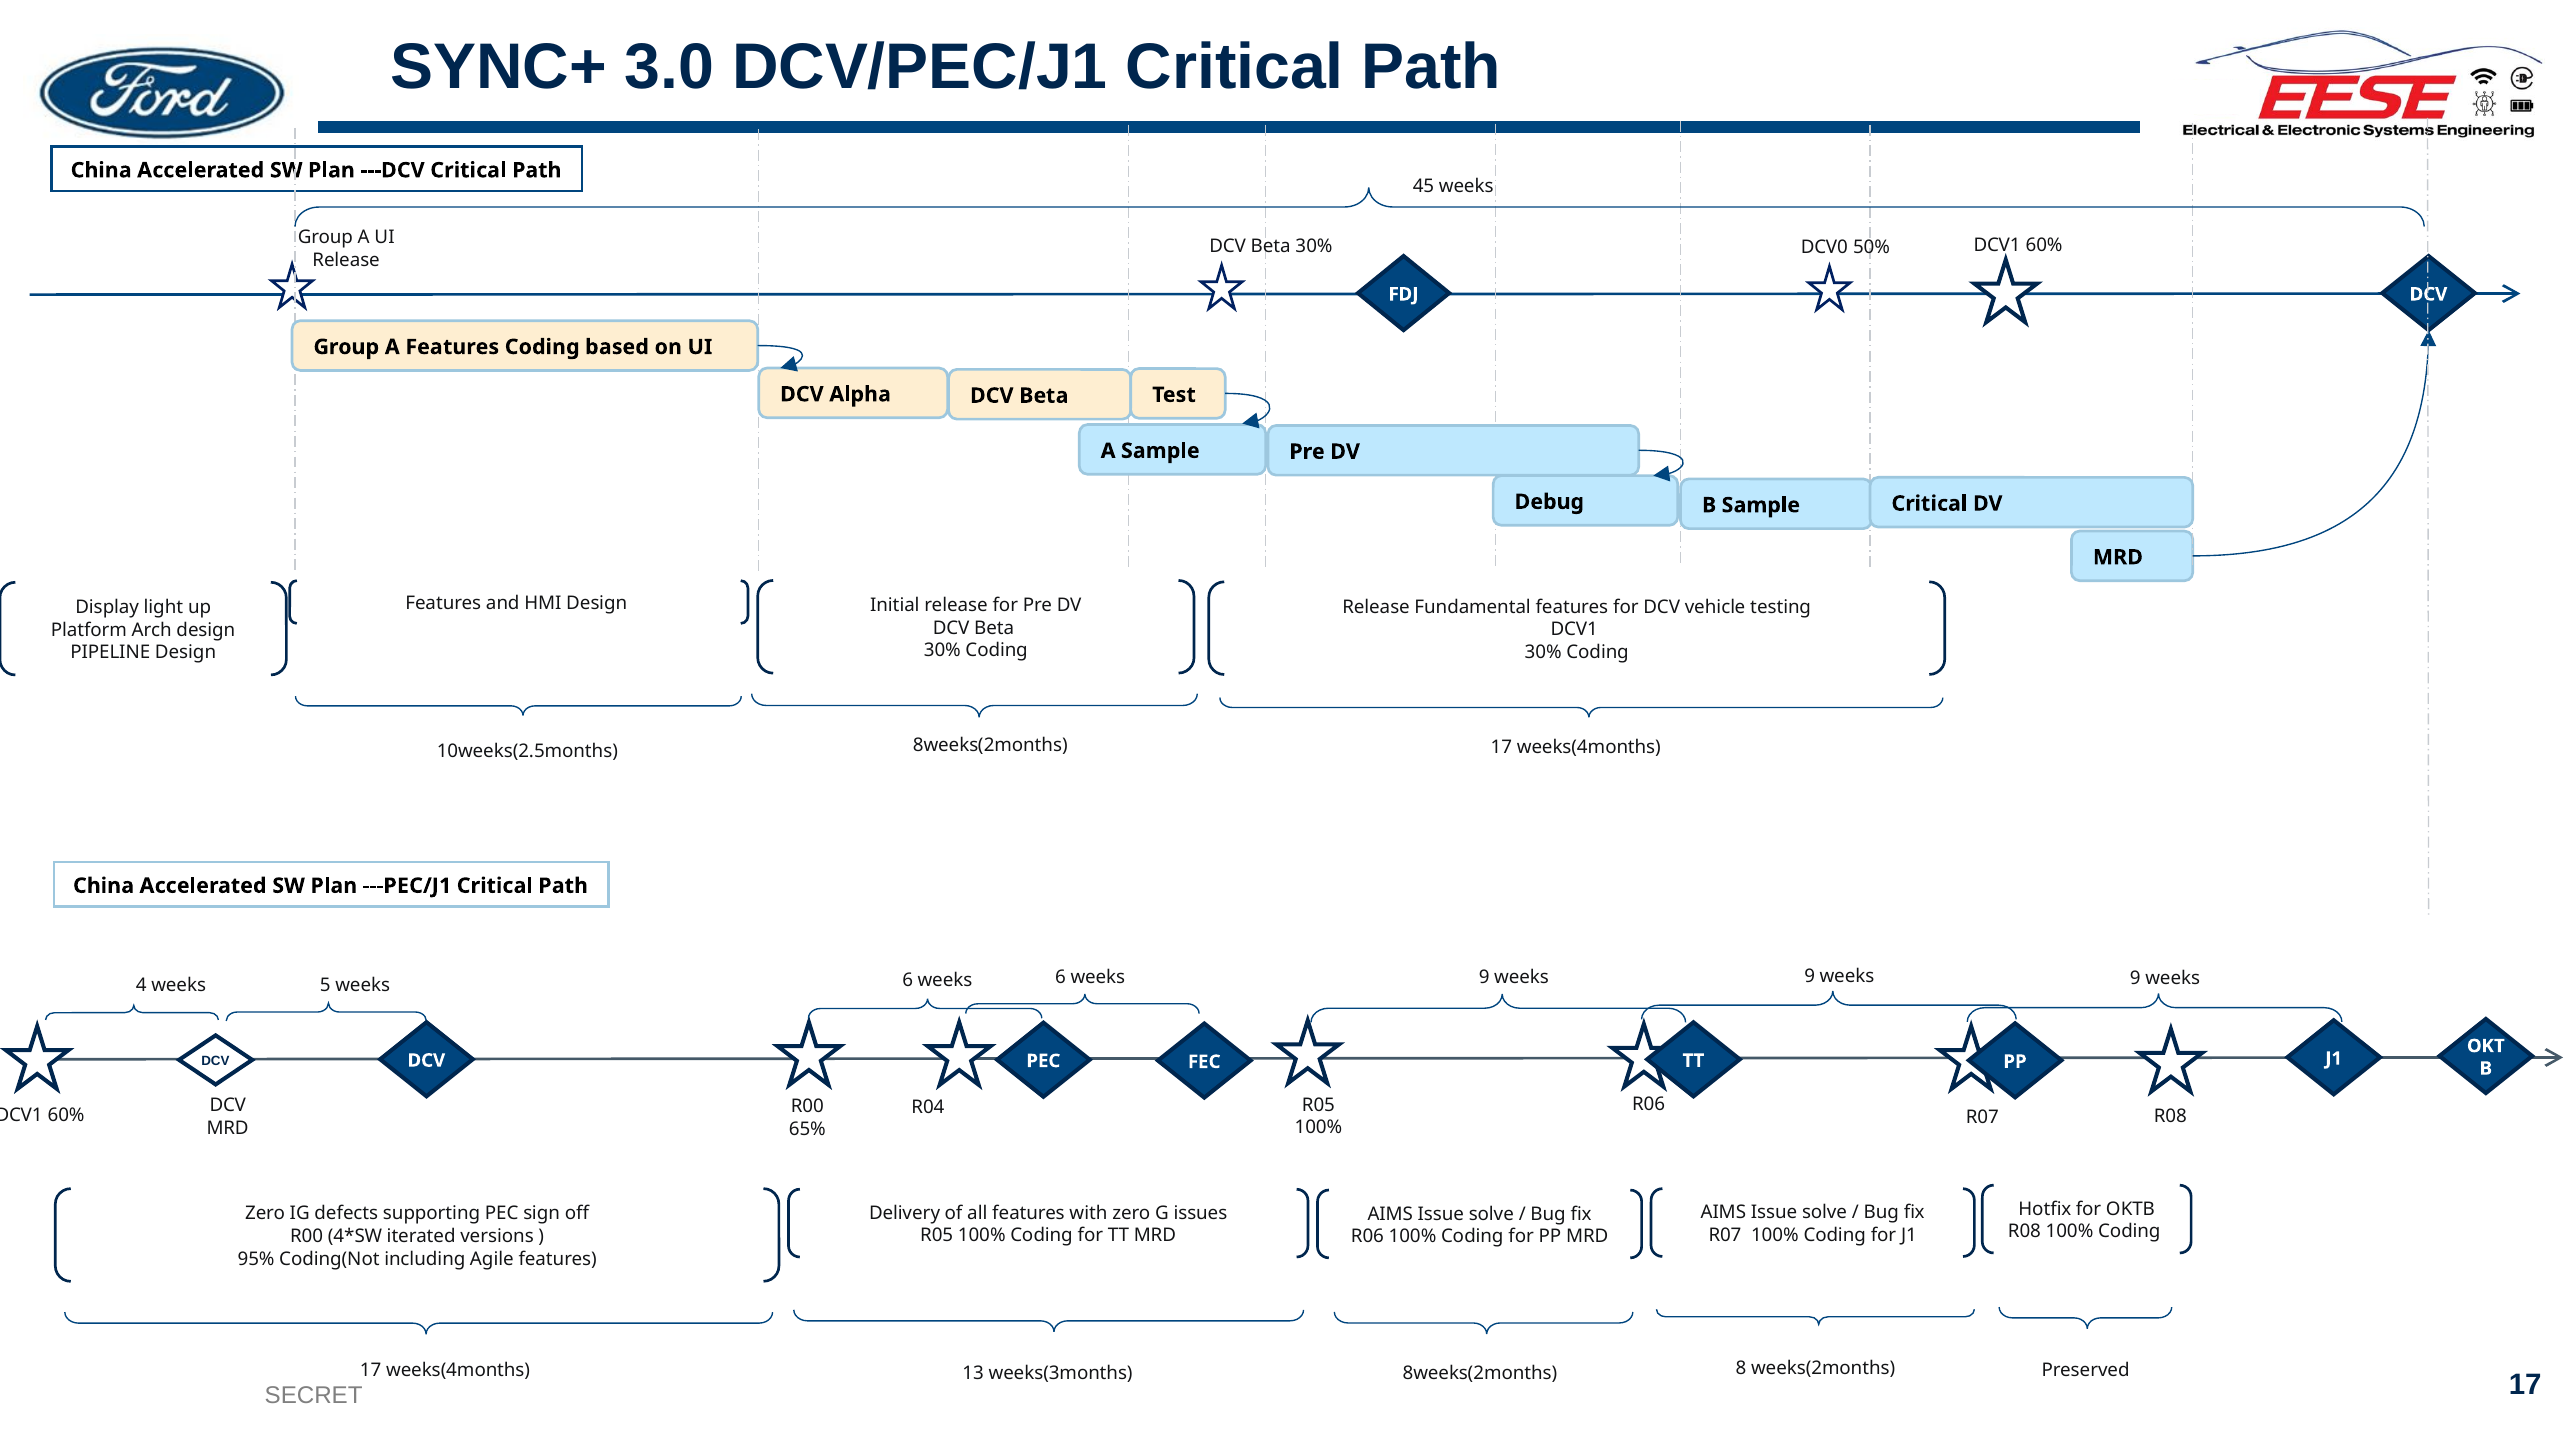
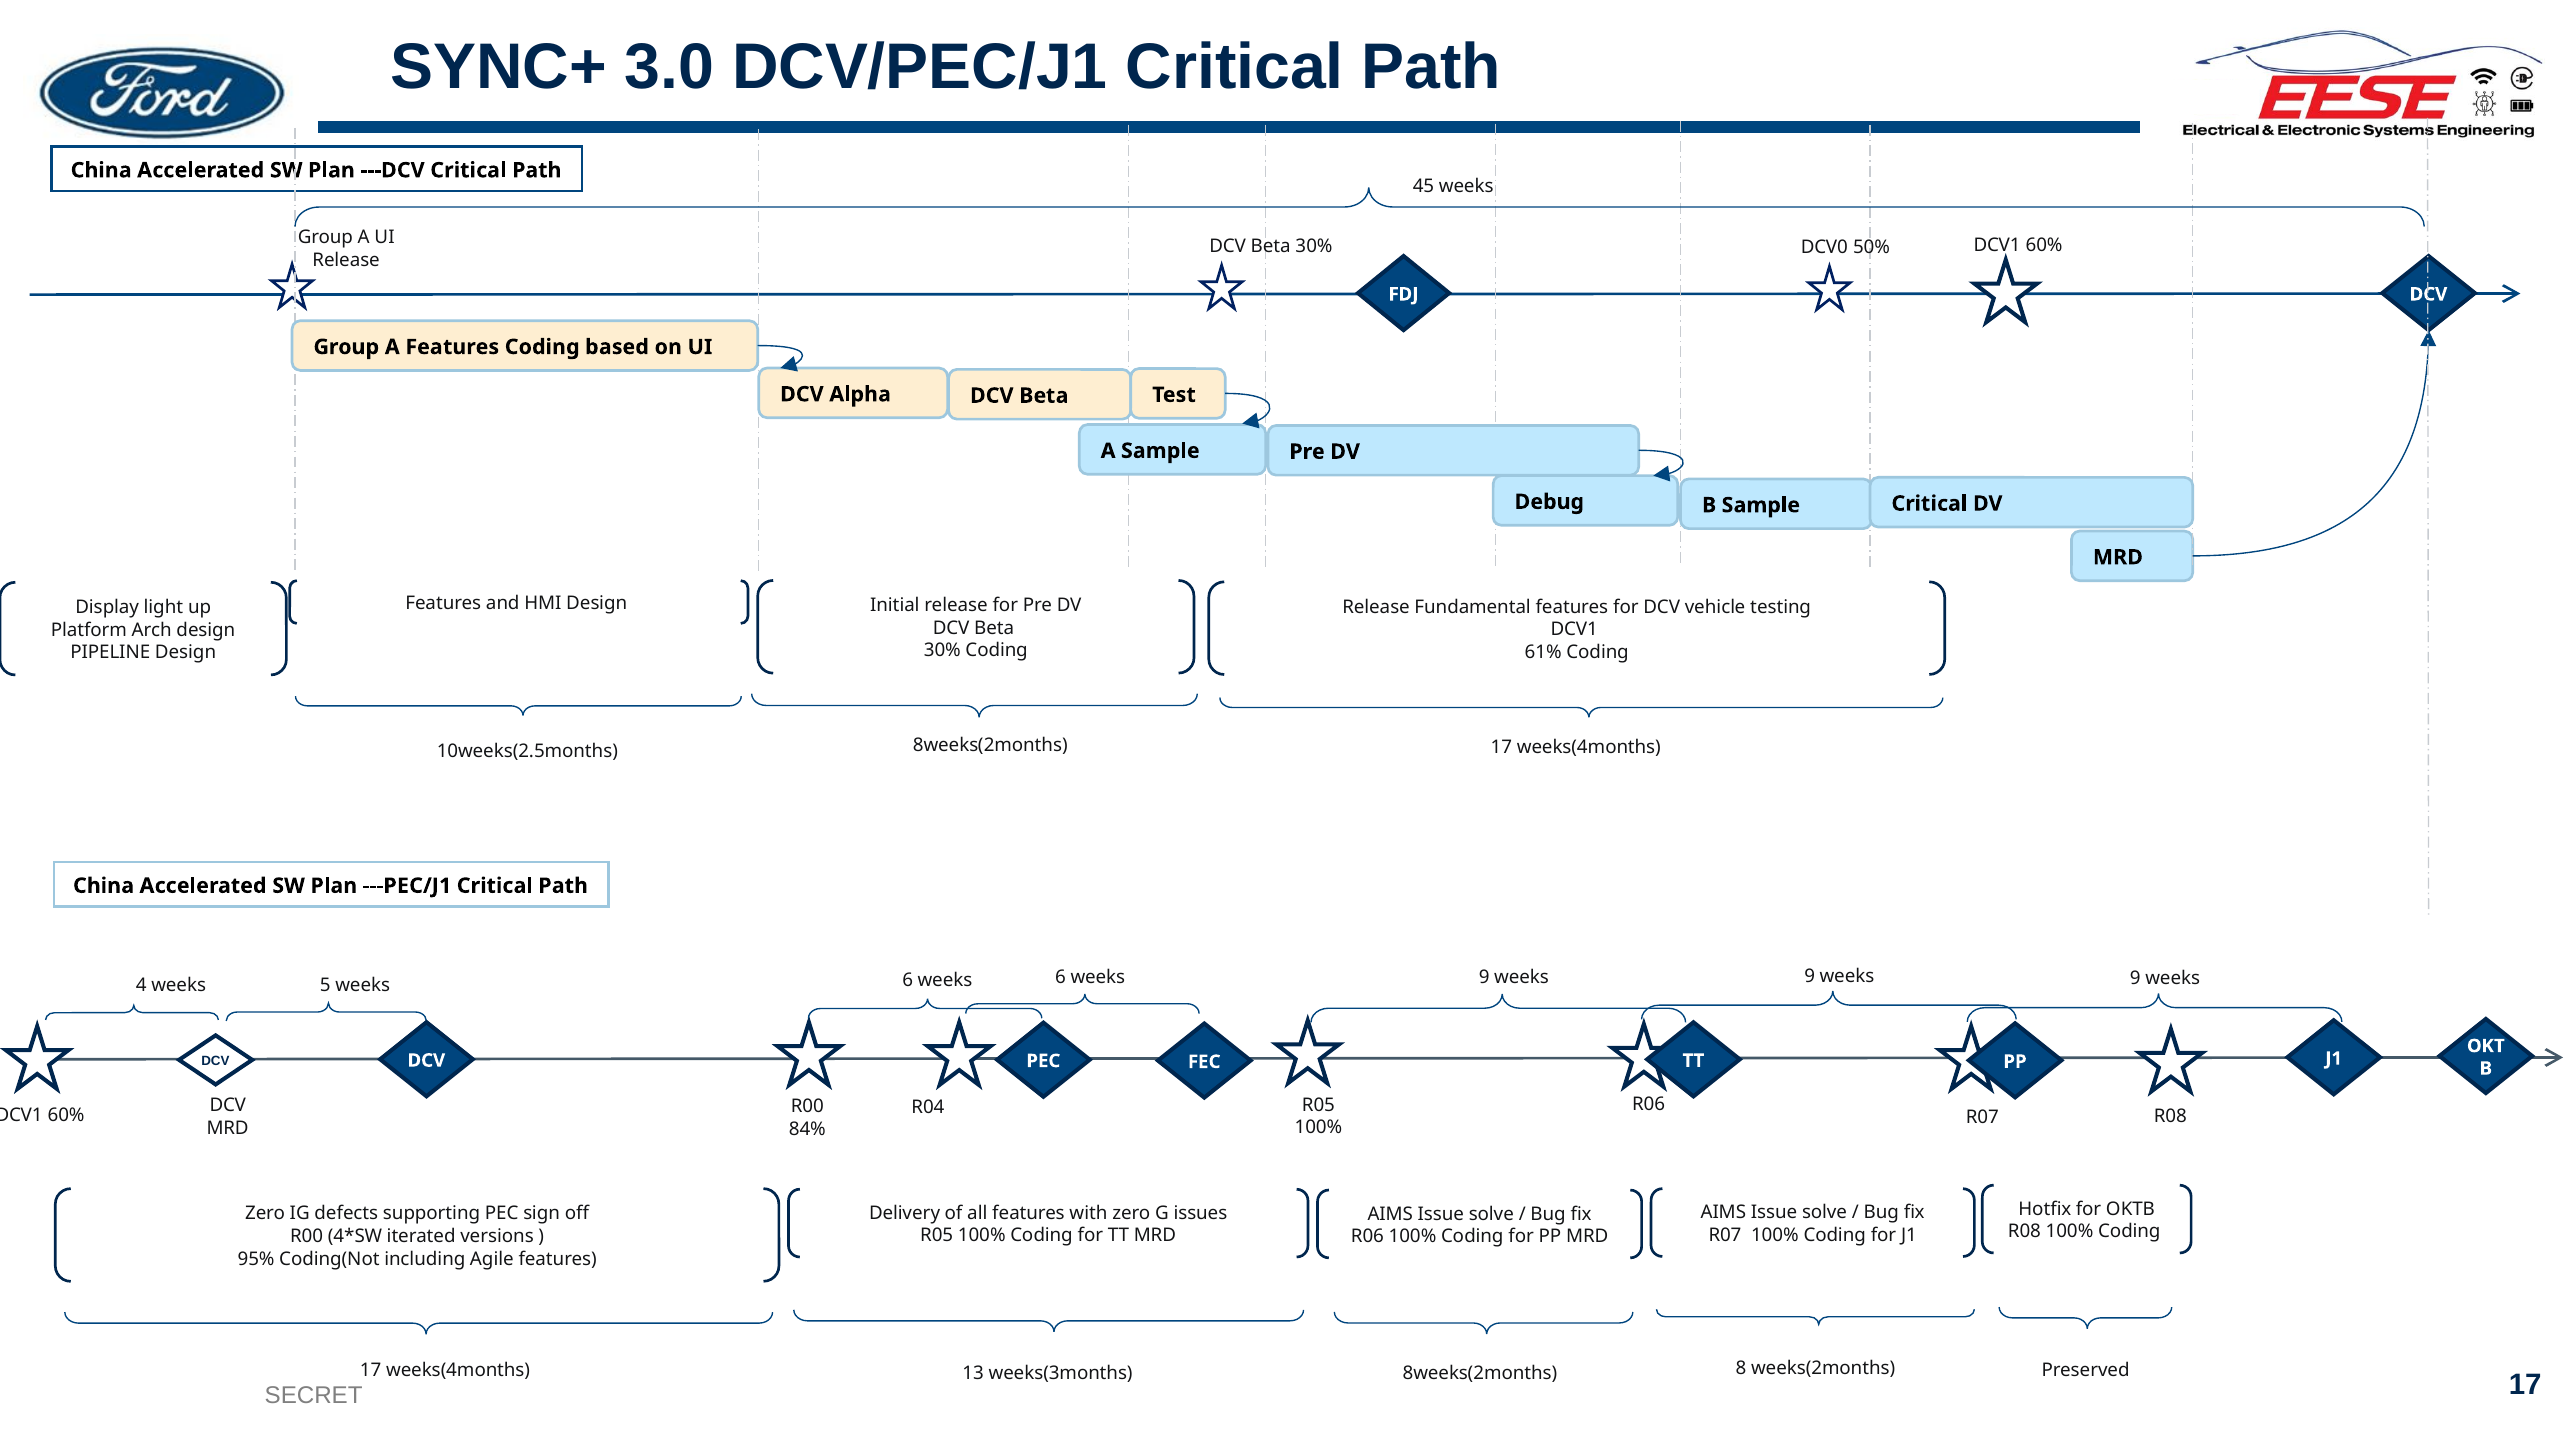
30%: 30% -> 61% (1543, 652)
65%: 65% -> 84% (807, 1129)
